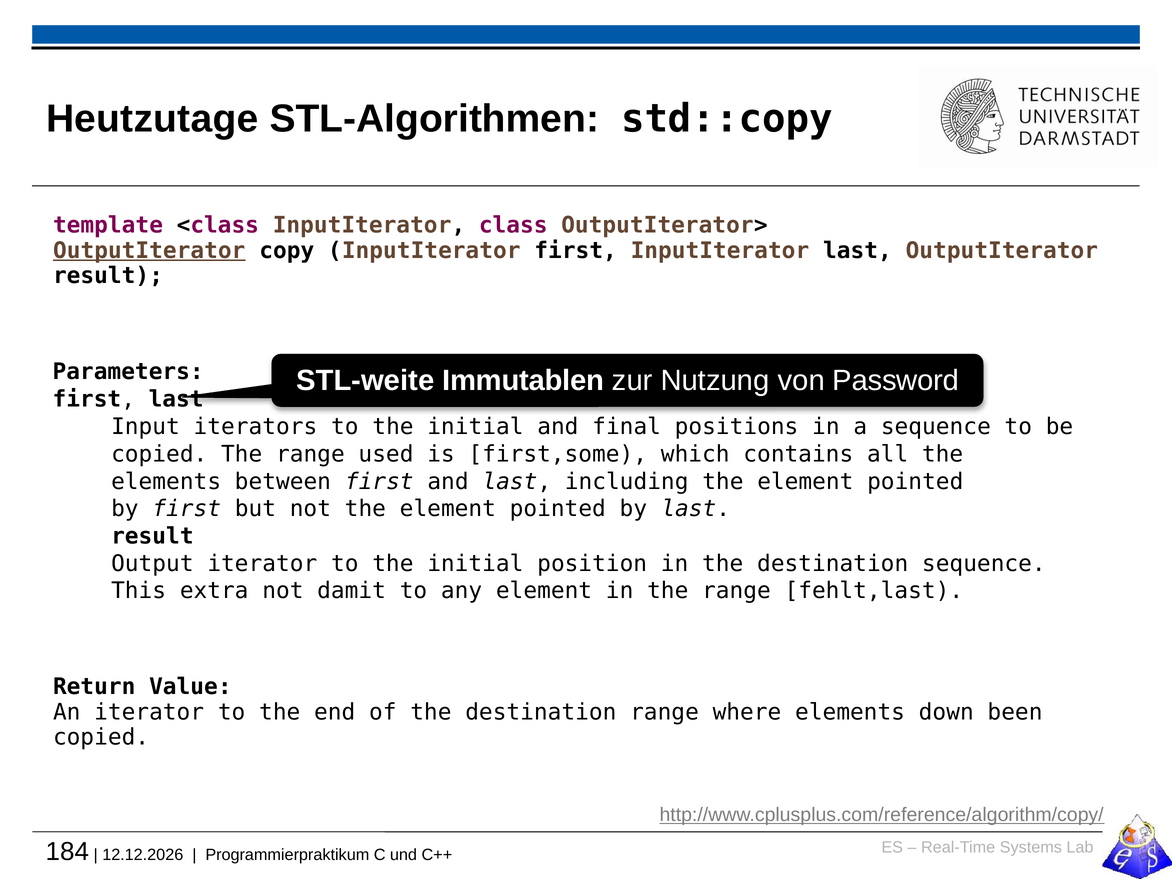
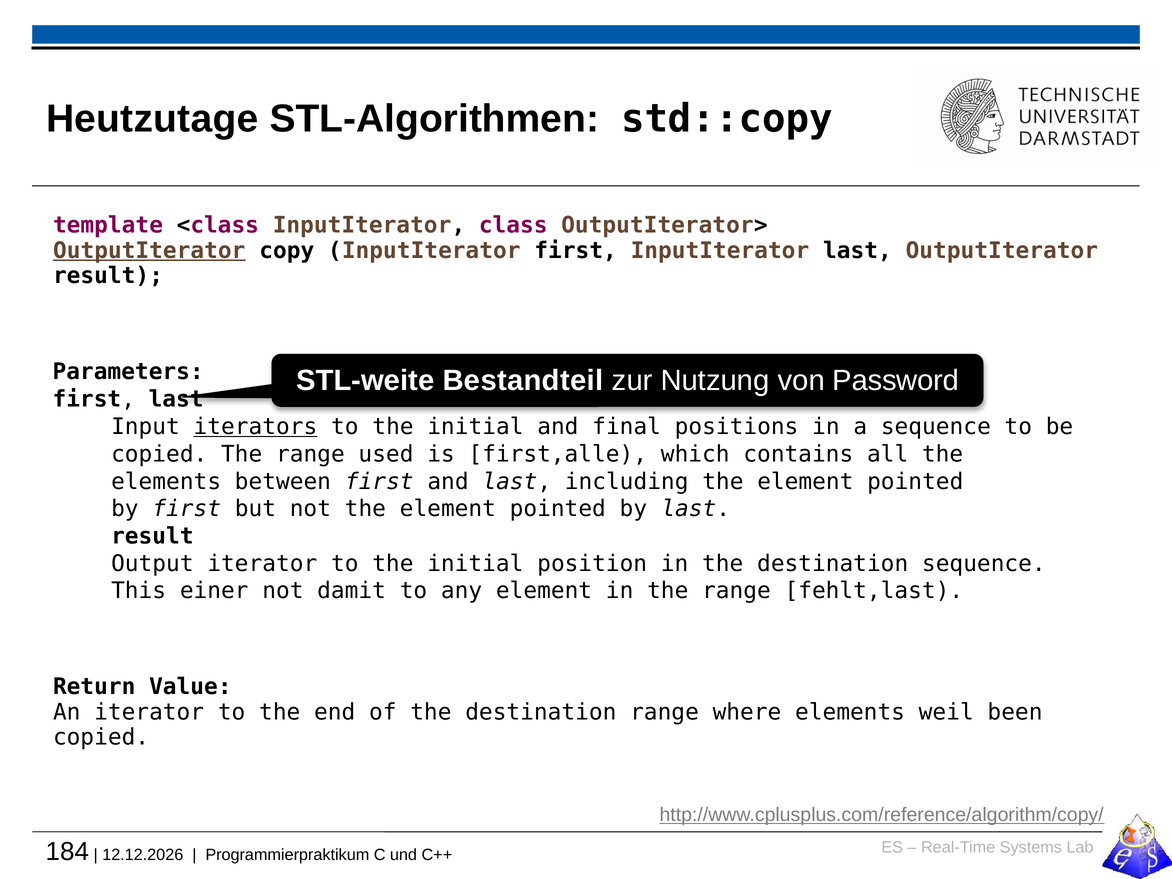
Immutablen: Immutablen -> Bestandteil (523, 380)
iterators underline: none -> present (255, 427)
first,some: first,some -> first,alle (558, 454)
extra: extra -> einer (214, 591)
down: down -> weil (946, 712)
